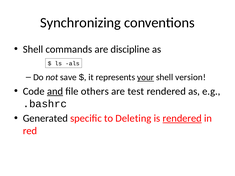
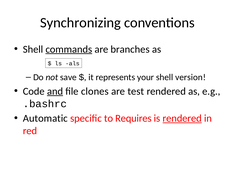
commands underline: none -> present (69, 49)
discipline: discipline -> branches (130, 49)
your underline: present -> none (146, 77)
others: others -> clones (95, 91)
Generated: Generated -> Automatic (45, 119)
Deleting: Deleting -> Requires (133, 119)
